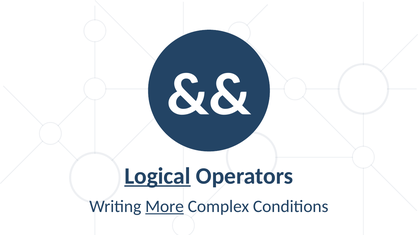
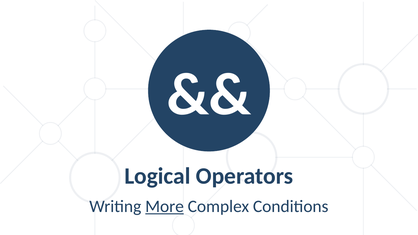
Logical underline: present -> none (158, 176)
